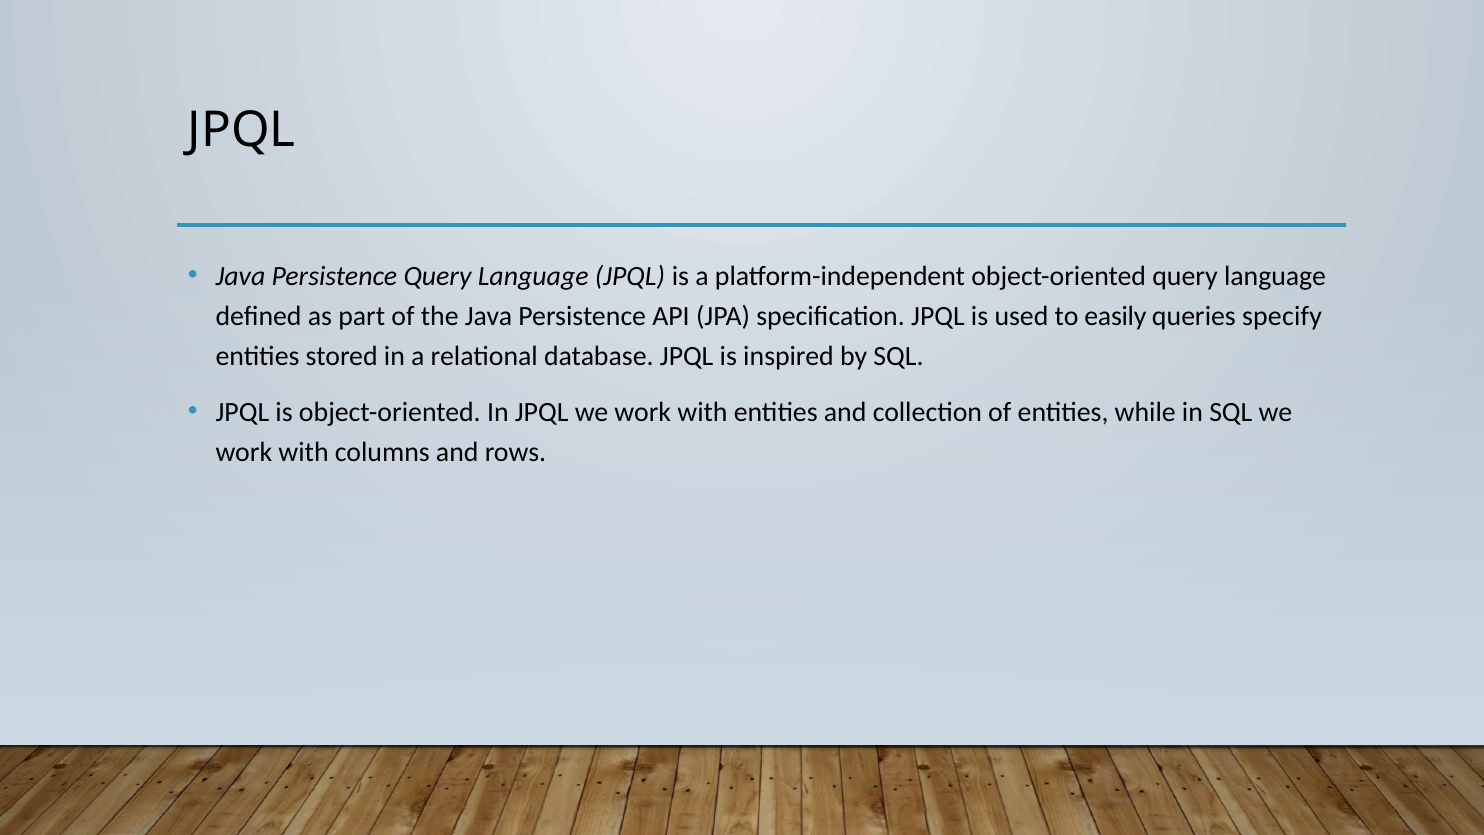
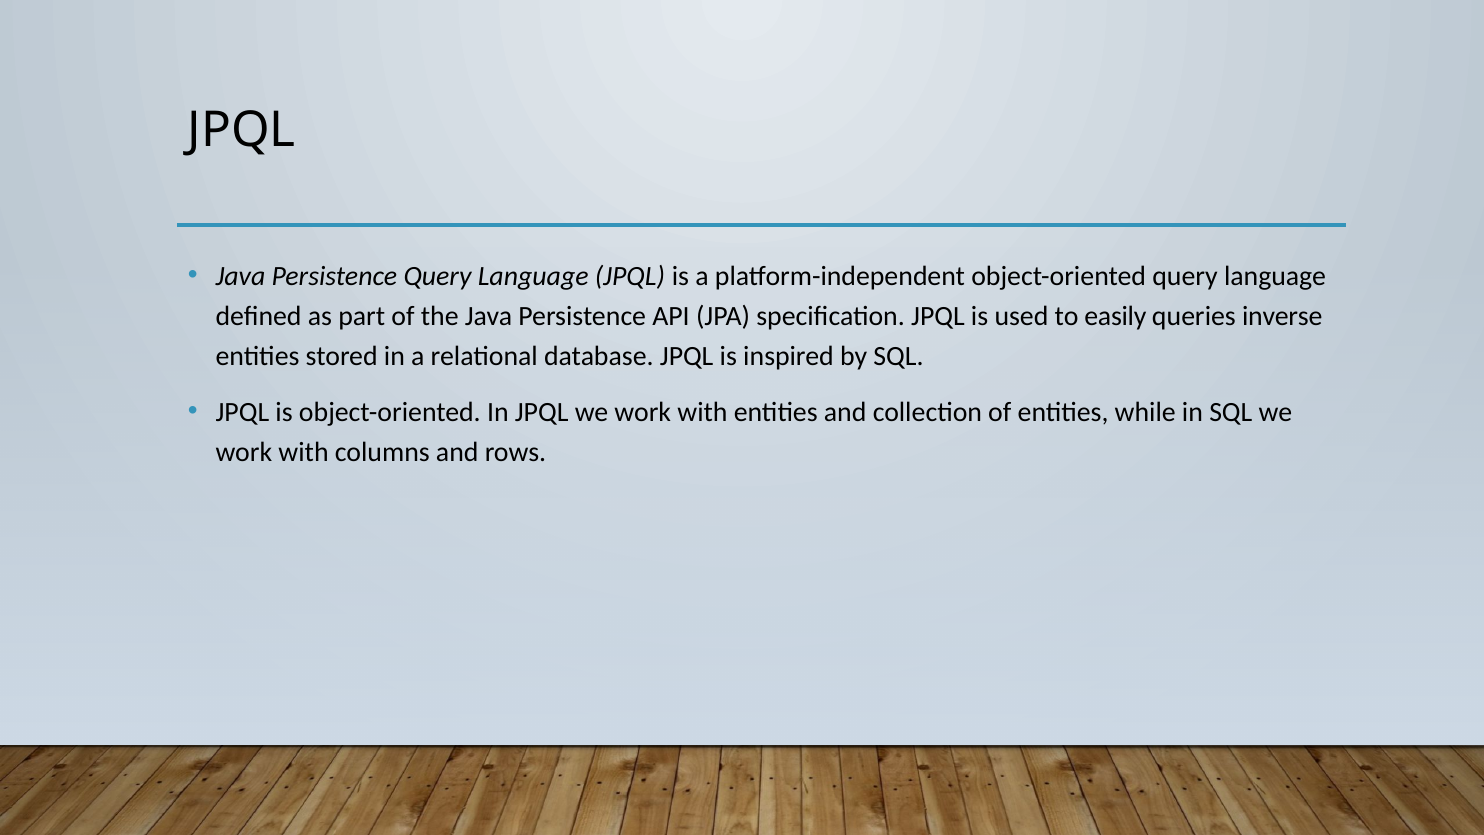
specify: specify -> inverse (1282, 316)
